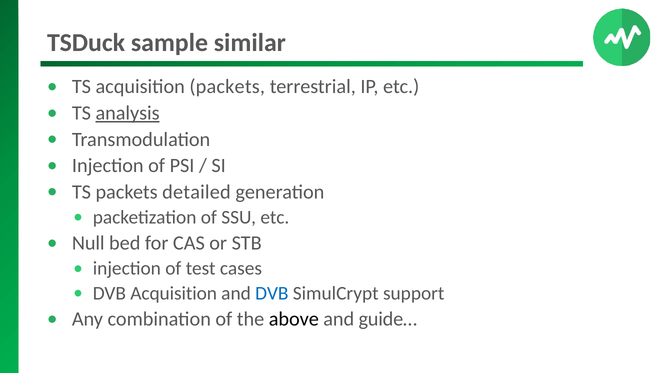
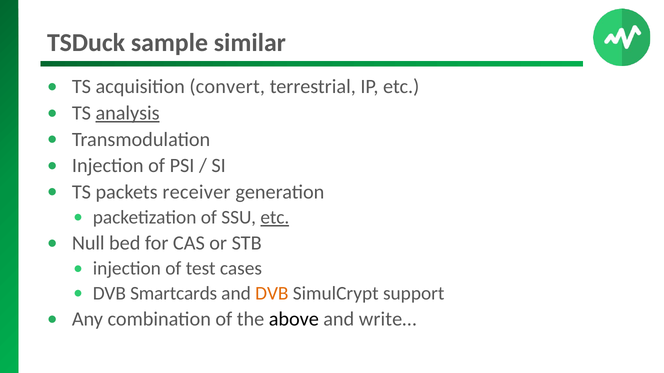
acquisition packets: packets -> convert (227, 87)
detailed: detailed -> receiver (196, 192)
etc underline: none -> present (275, 218)
DVB Acquisition: Acquisition -> Smartcards (174, 294)
DVB colour: blue -> orange (272, 294)
guide…: guide… -> write… (388, 320)
